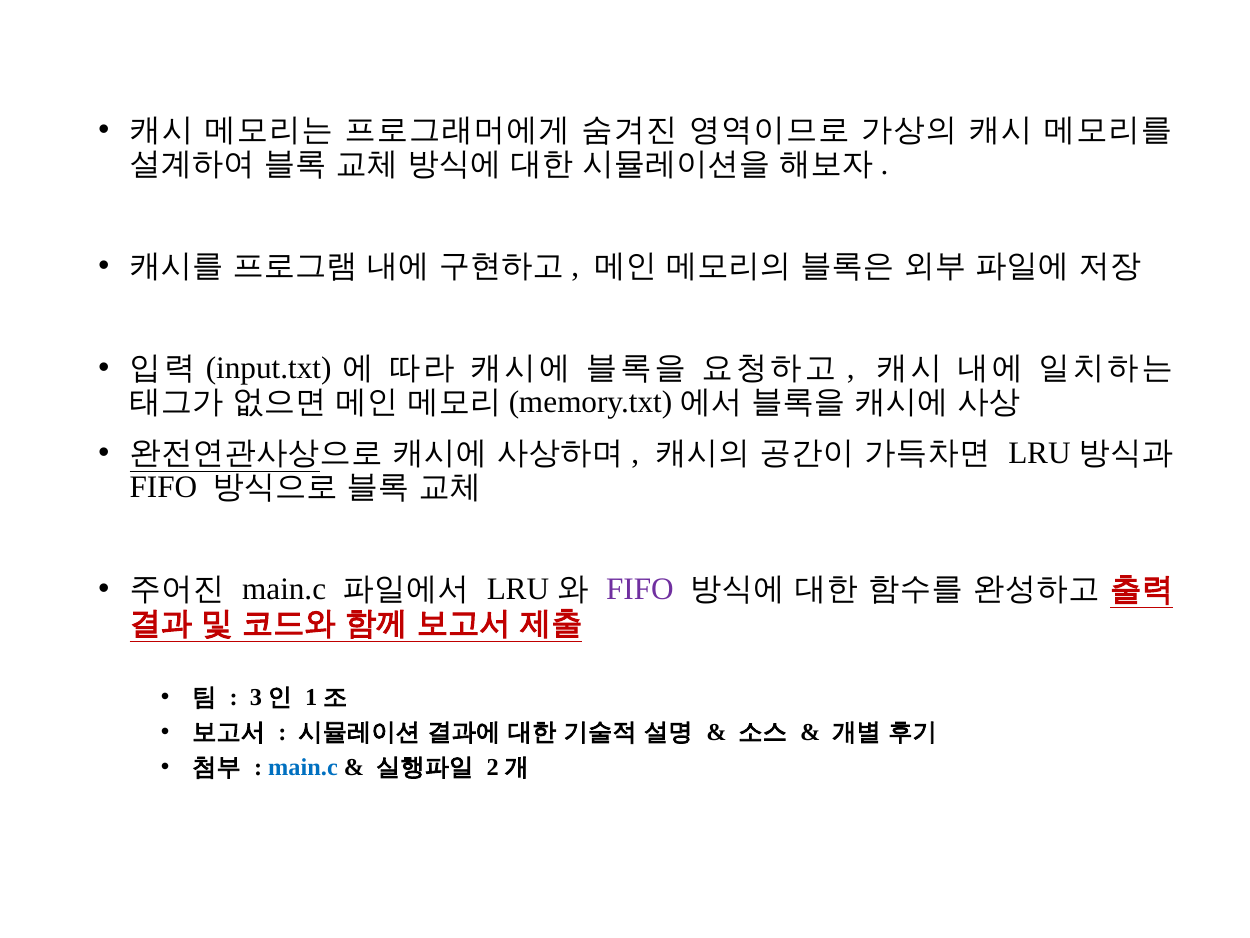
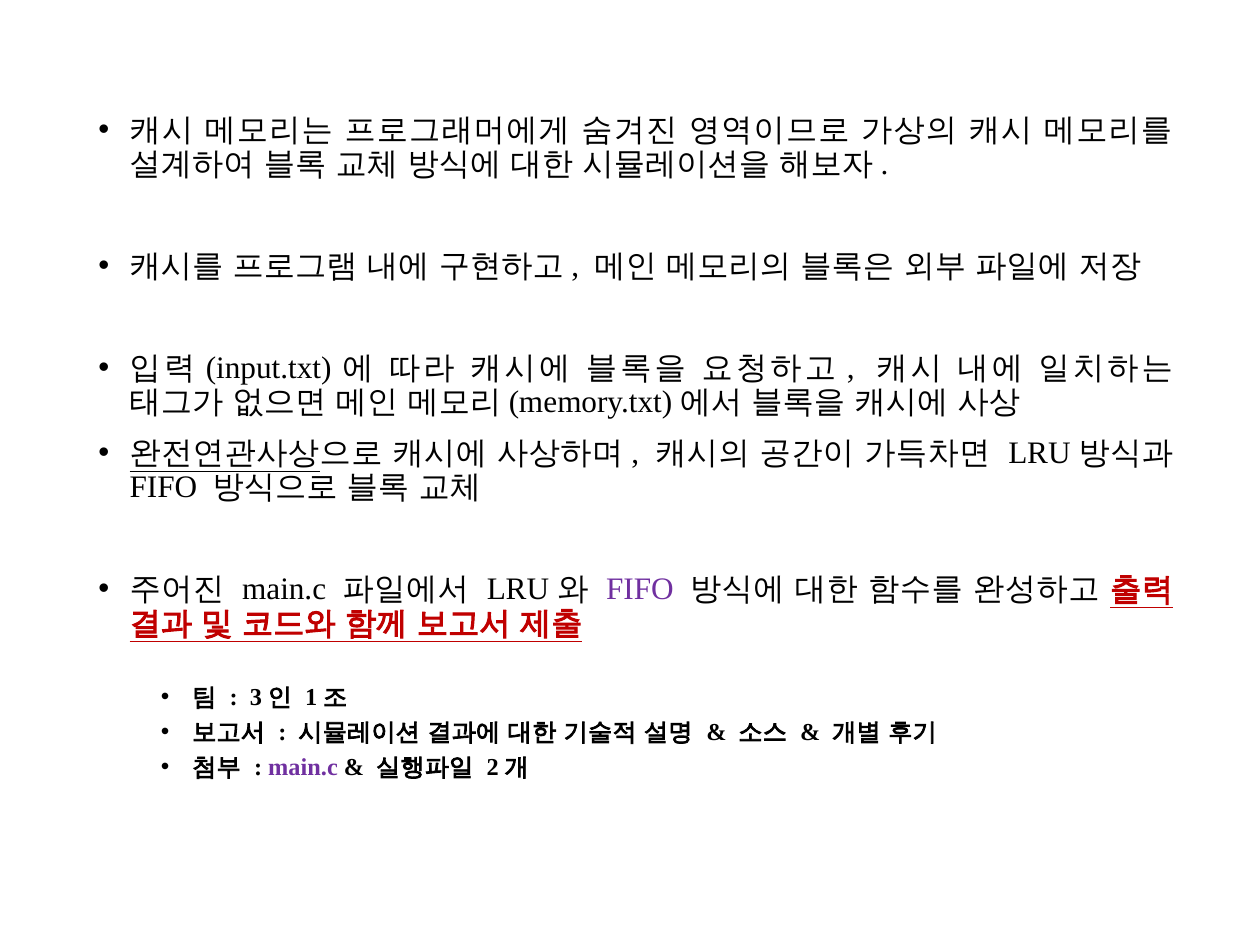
main.c colour: blue -> purple (303, 767)
